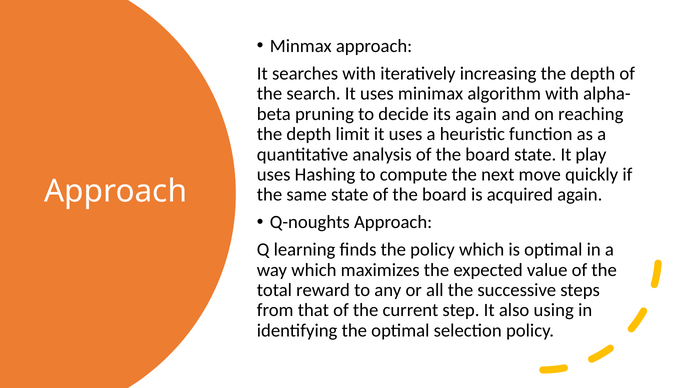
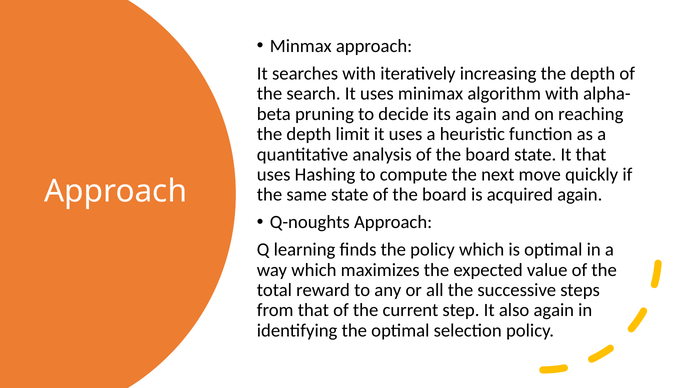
It play: play -> that (591, 154)
also using: using -> again (554, 310)
